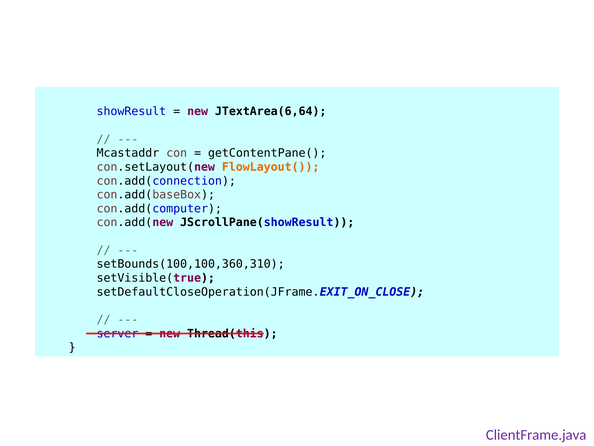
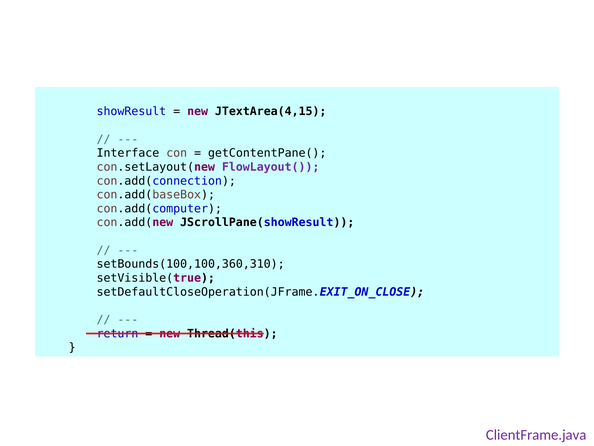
JTextArea(6,64: JTextArea(6,64 -> JTextArea(4,15 (271, 111)
Mcastaddr: Mcastaddr -> Interface (128, 153)
FlowLayout( colour: orange -> purple (271, 167)
server: server -> return (117, 333)
